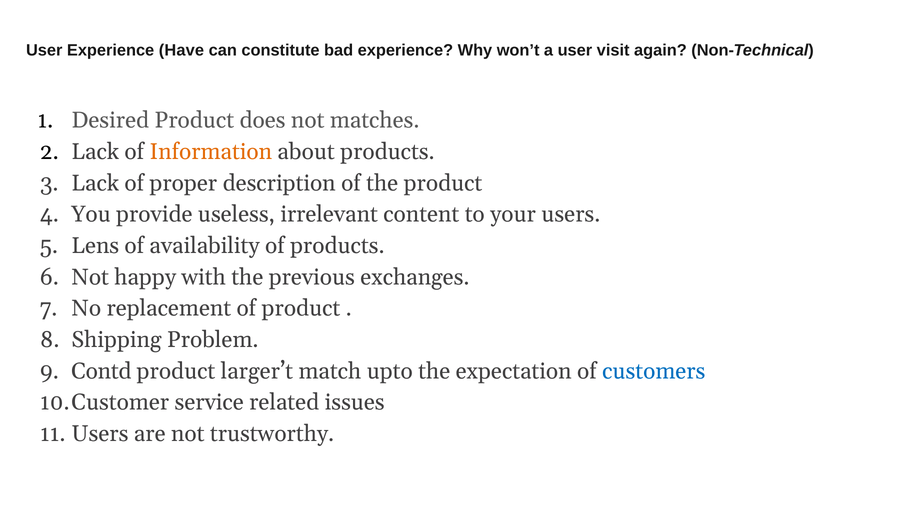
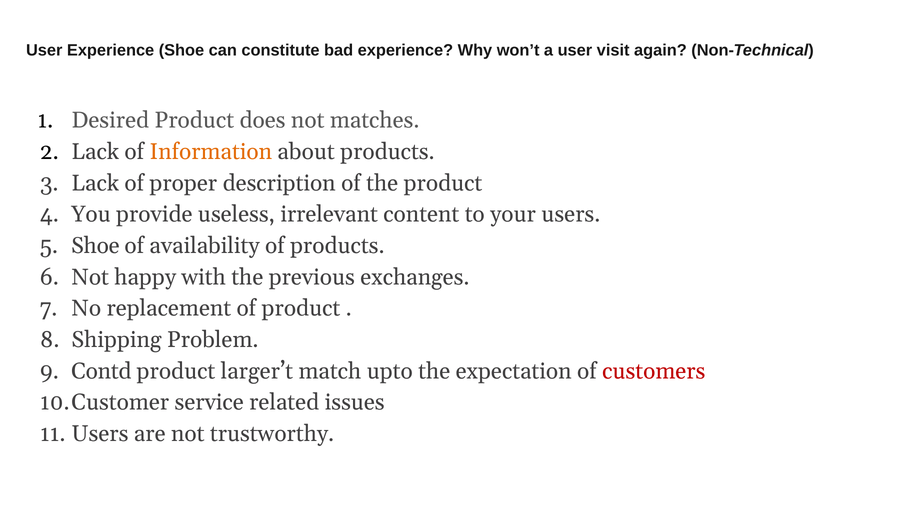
Experience Have: Have -> Shoe (181, 50)
Lens: Lens -> Shoe (95, 246)
customers colour: blue -> red (654, 371)
